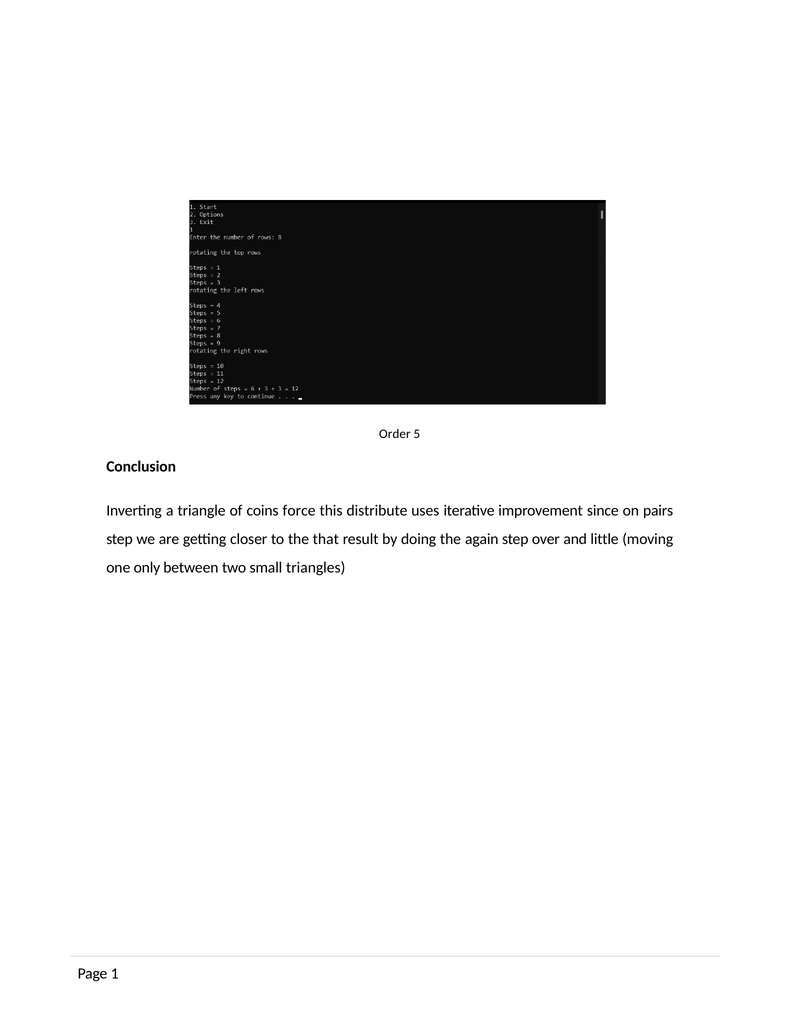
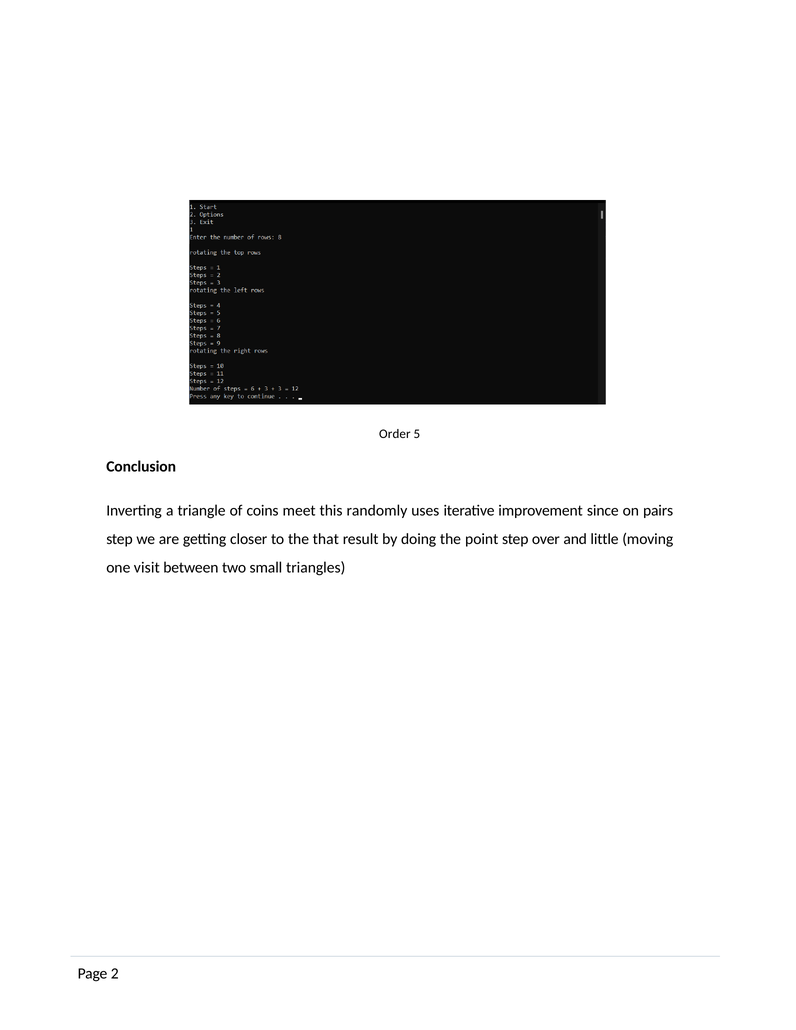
force: force -> meet (299, 511)
distribute: distribute -> randomly (377, 511)
again: again -> point (482, 539)
only: only -> visit (147, 568)
1: 1 -> 2 (115, 974)
